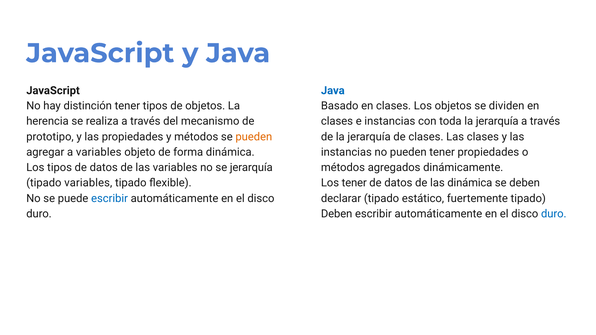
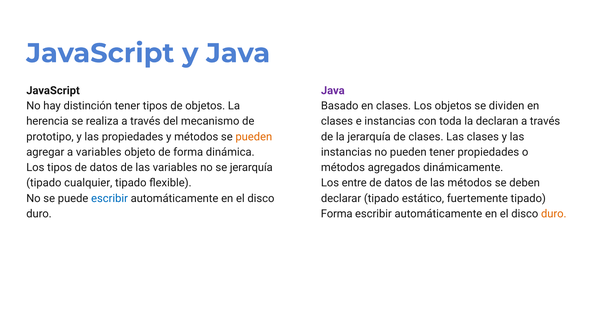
Java colour: blue -> purple (333, 91)
toda la jerarquía: jerarquía -> declaran (497, 121)
tipado variables: variables -> cualquier (88, 183)
Los tener: tener -> entre (354, 183)
las dinámica: dinámica -> métodos (470, 183)
Deben: Deben -> Forma (337, 214)
duro colour: blue -> orange (554, 214)
